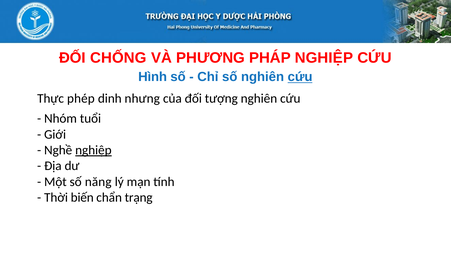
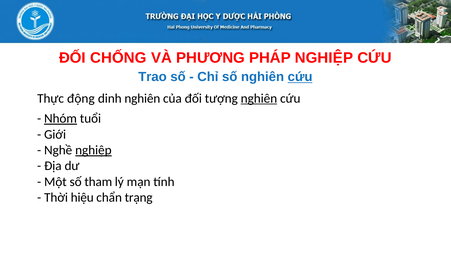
Hình: Hình -> Trao (153, 77)
phép: phép -> động (81, 98)
dinh nhưng: nhưng -> nghiên (142, 98)
nghiên underline: none -> present (259, 98)
Nhóm underline: none -> present (61, 118)
năng: năng -> tham (98, 182)
biến: biến -> hiệu (82, 197)
